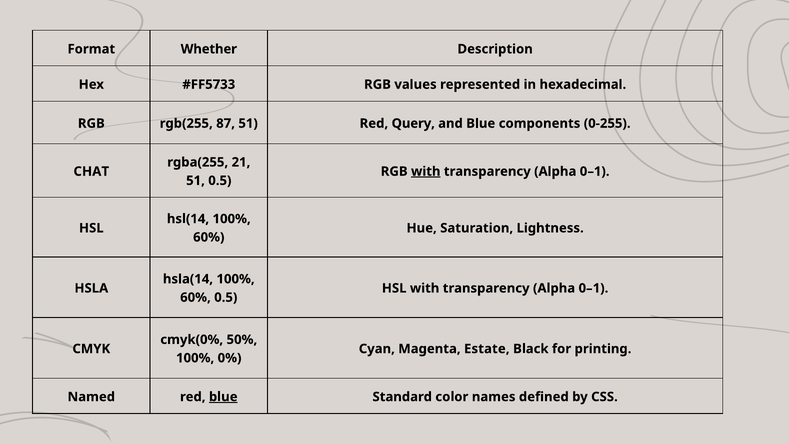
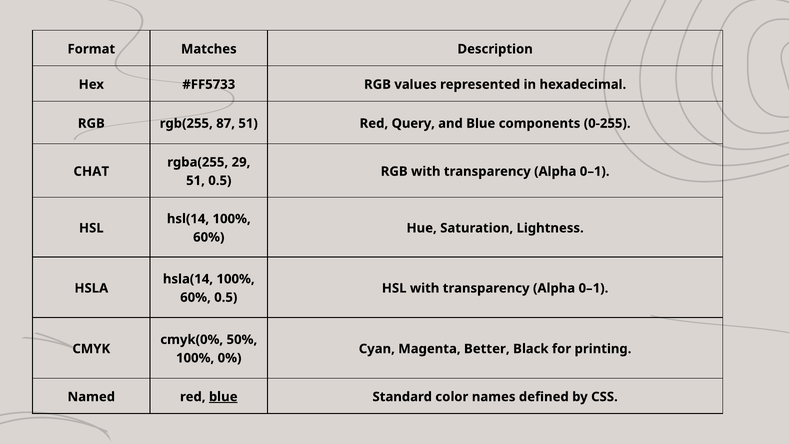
Whether: Whether -> Matches (209, 49)
21: 21 -> 29 (241, 162)
with underline: present -> none (426, 171)
Estate: Estate -> Better (487, 349)
